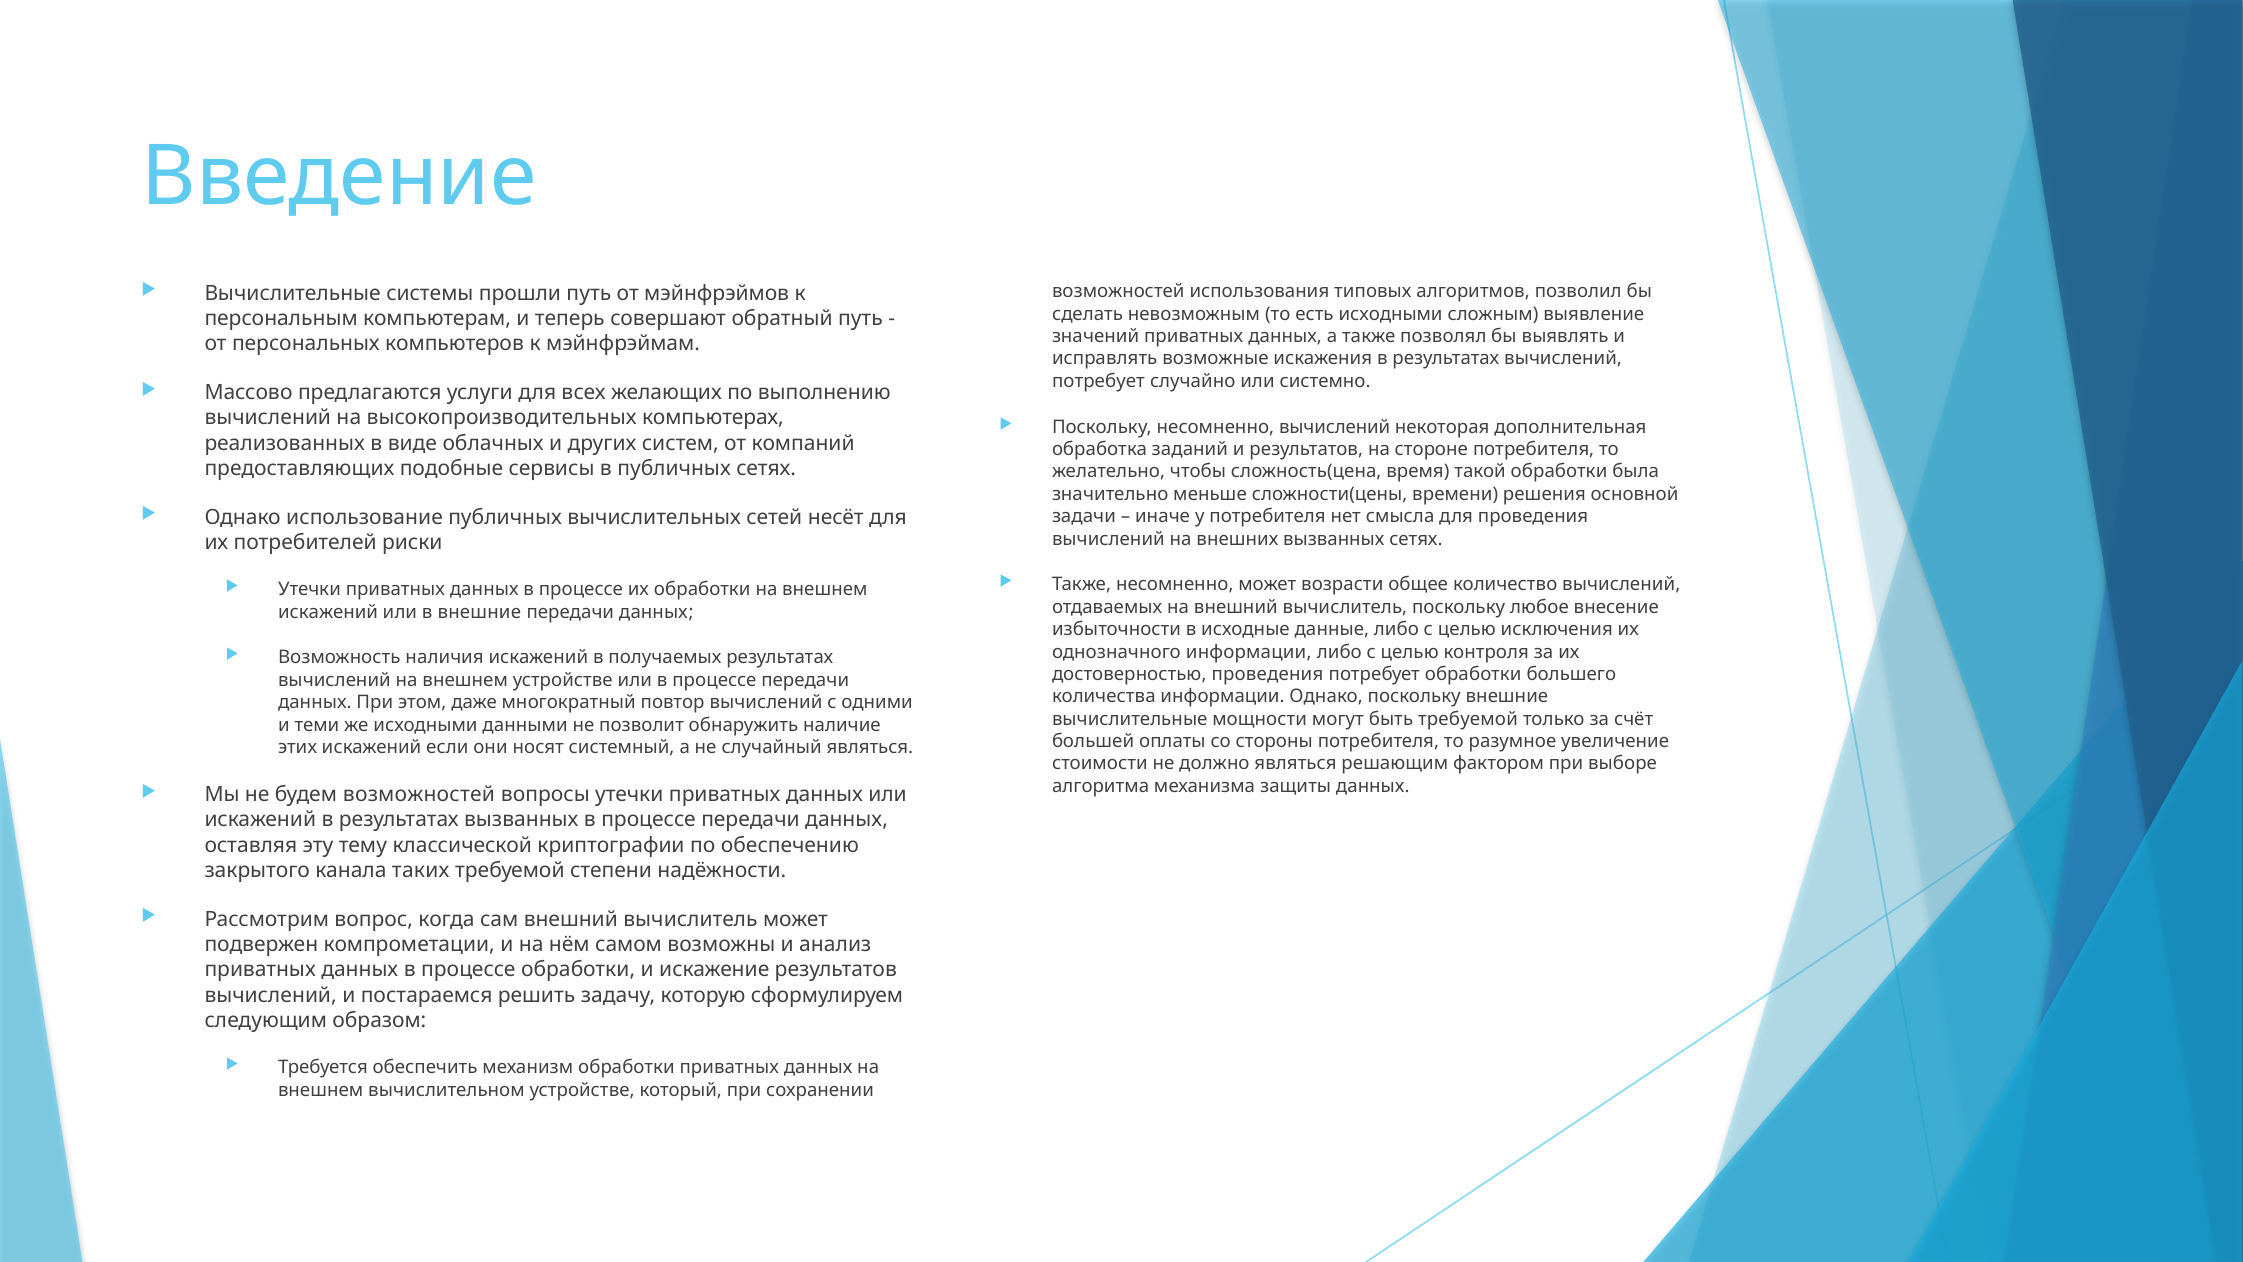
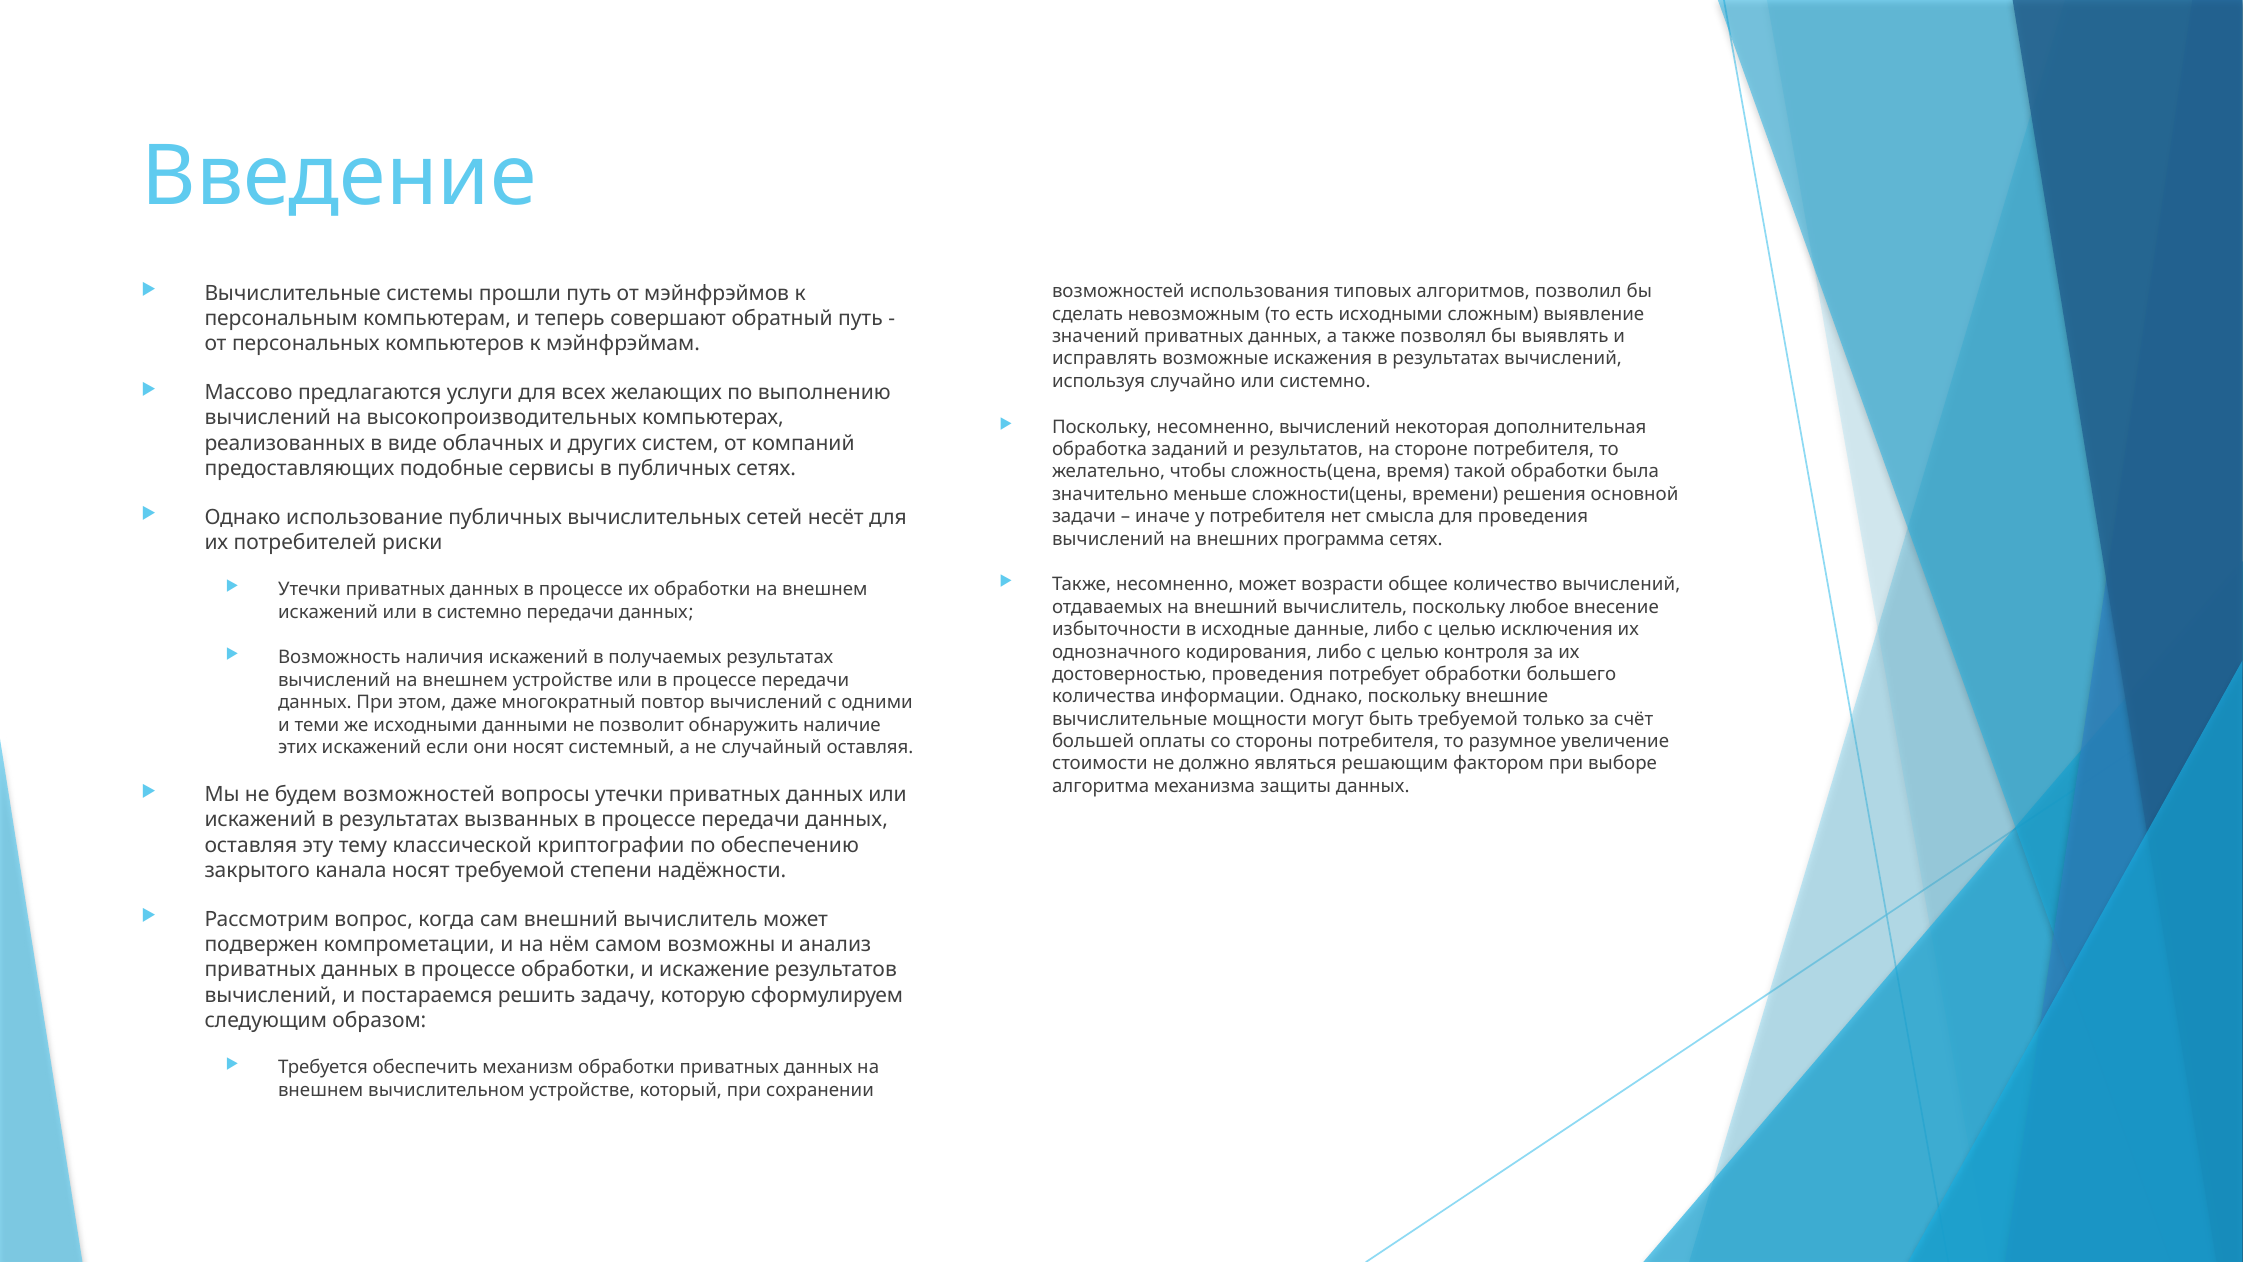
потребует: потребует -> используя (1099, 381)
внешних вызванных: вызванных -> программа (1334, 539)
в внешние: внешние -> системно (480, 612)
однозначного информации: информации -> кодирования (1249, 652)
случайный являться: являться -> оставляя (870, 747)
канала таких: таких -> носят (421, 870)
